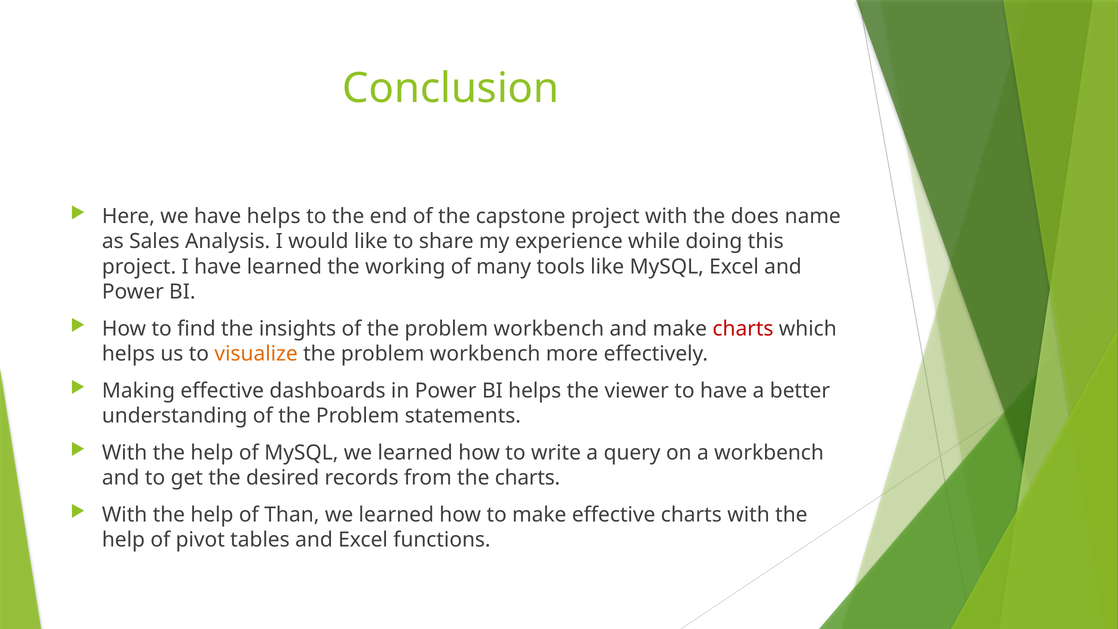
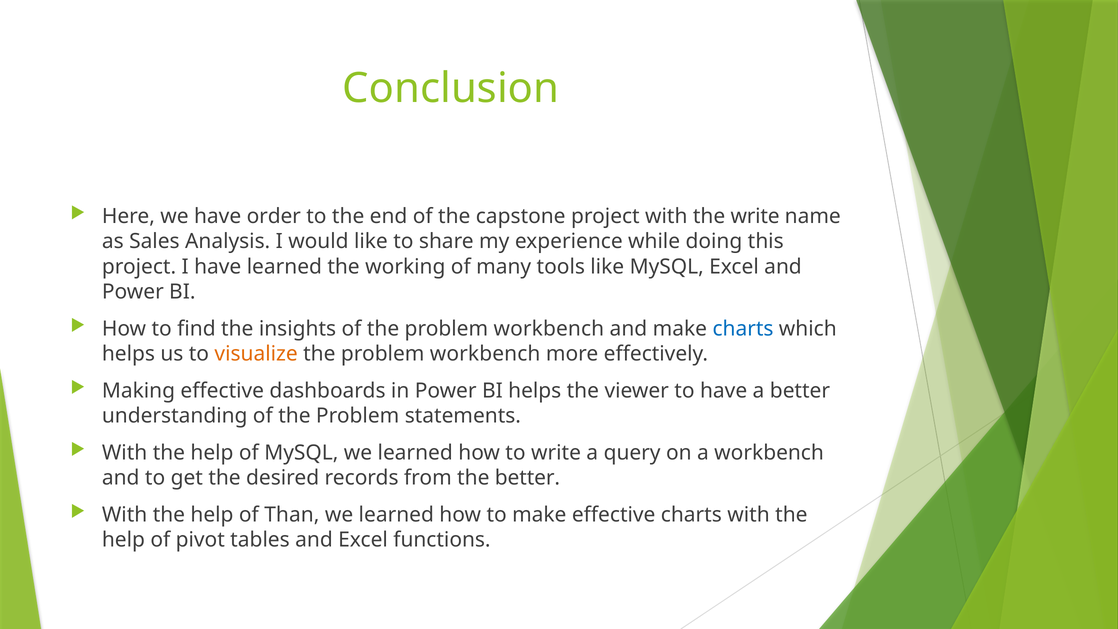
have helps: helps -> order (274, 216)
the does: does -> write (755, 216)
charts colour: red -> blue (743, 329)
the charts: charts -> better (527, 478)
